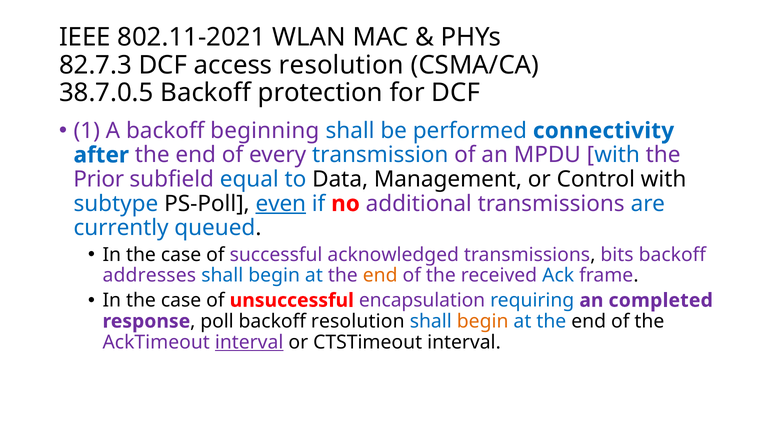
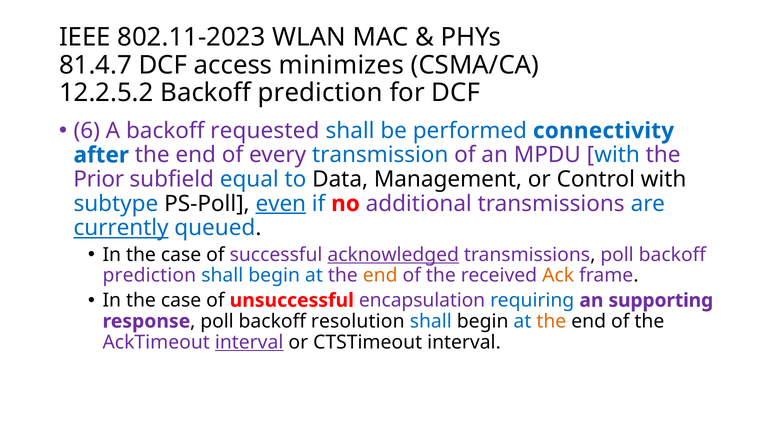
802.11-2021: 802.11-2021 -> 802.11-2023 (191, 37)
82.7.3: 82.7.3 -> 81.4.7 (95, 65)
access resolution: resolution -> minimizes (341, 65)
38.7.0.5: 38.7.0.5 -> 12.2.5.2 (106, 93)
protection: protection -> prediction (320, 93)
1: 1 -> 6 (87, 131)
beginning: beginning -> requested (265, 131)
currently underline: none -> present (121, 228)
acknowledged underline: none -> present (393, 255)
transmissions bits: bits -> poll (617, 255)
addresses: addresses -> prediction (149, 276)
Ack colour: blue -> orange (558, 276)
completed: completed -> supporting (661, 301)
begin colour: orange -> black (483, 322)
the colour: blue -> orange (551, 322)
